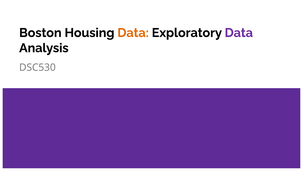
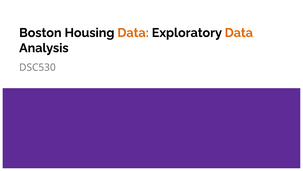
Data colour: purple -> orange (239, 33)
